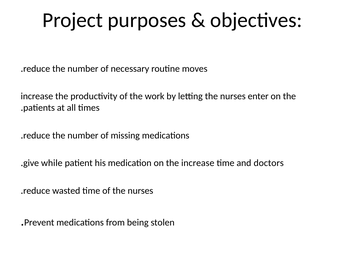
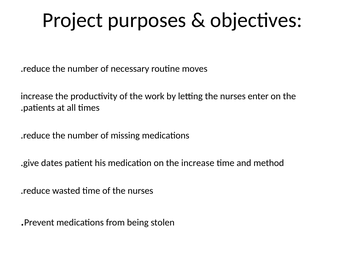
while: while -> dates (52, 163)
doctors: doctors -> method (269, 163)
